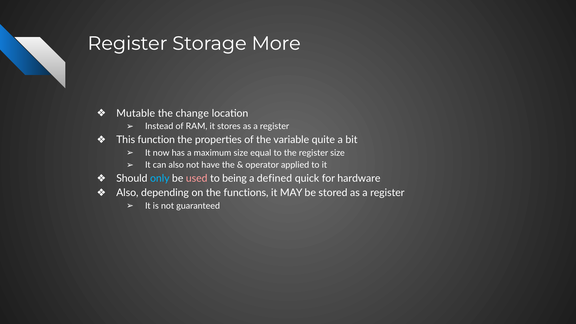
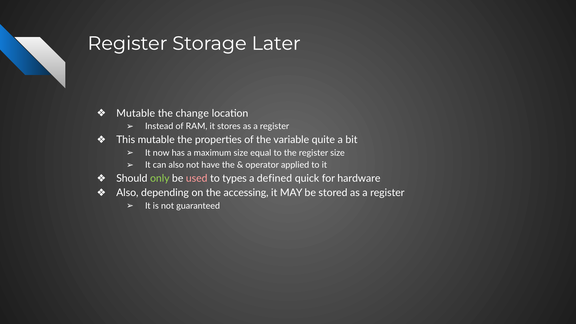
More: More -> Later (276, 43)
This function: function -> mutable (156, 140)
only colour: light blue -> light green (160, 178)
being: being -> types (235, 178)
functions: functions -> accessing (246, 193)
